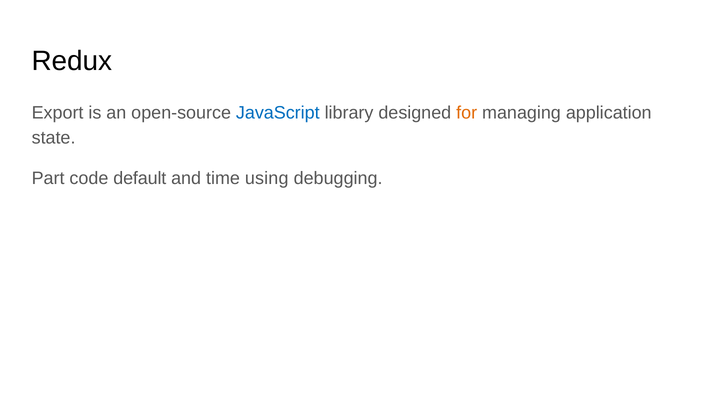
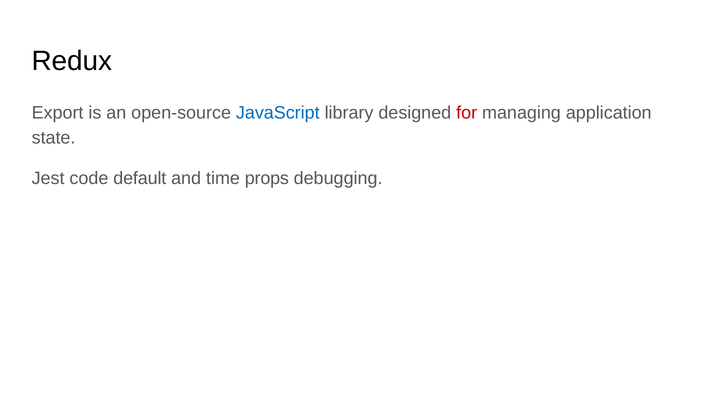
for colour: orange -> red (467, 113)
Part: Part -> Jest (48, 178)
using: using -> props (267, 178)
